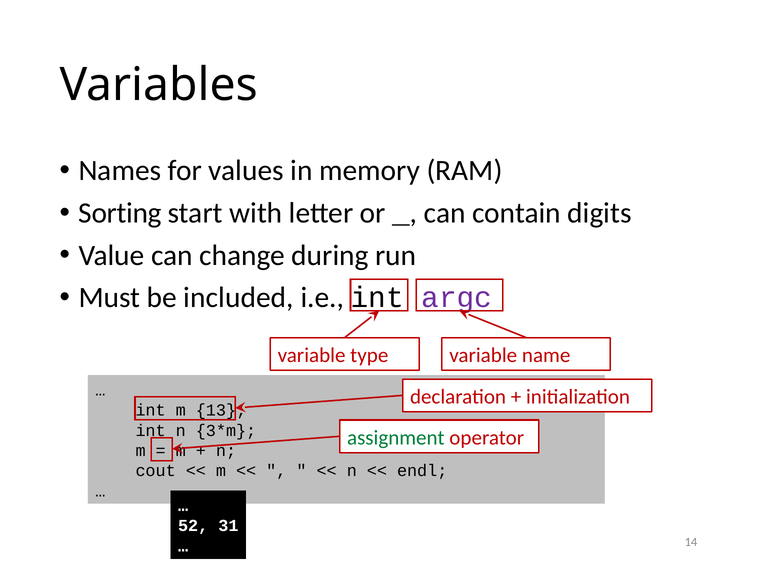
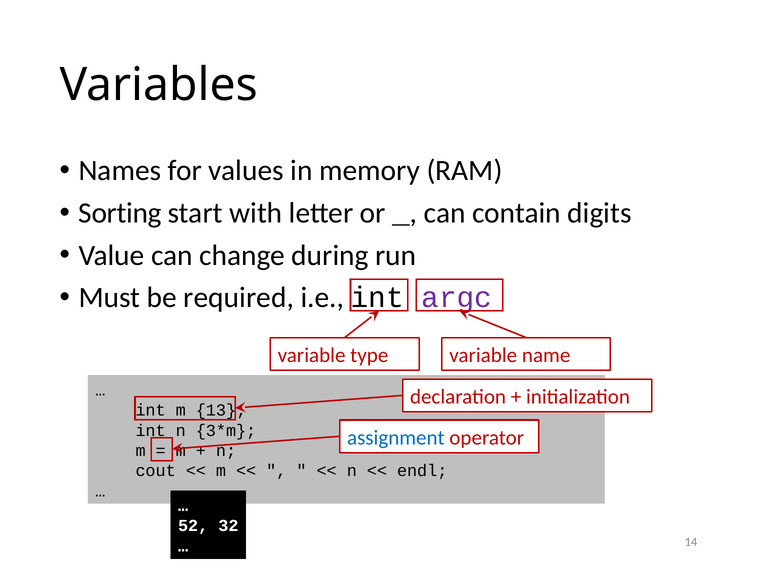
included: included -> required (239, 298)
assignment colour: green -> blue (396, 438)
31: 31 -> 32 (228, 526)
